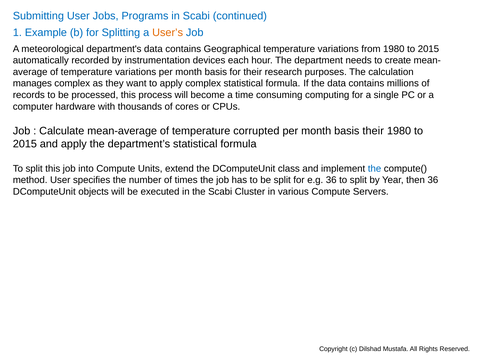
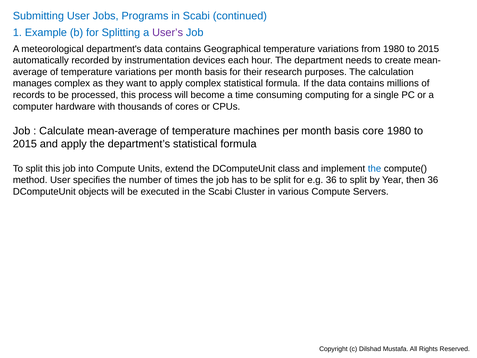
User’s colour: orange -> purple (168, 33)
corrupted: corrupted -> machines (256, 131)
basis their: their -> core (373, 131)
